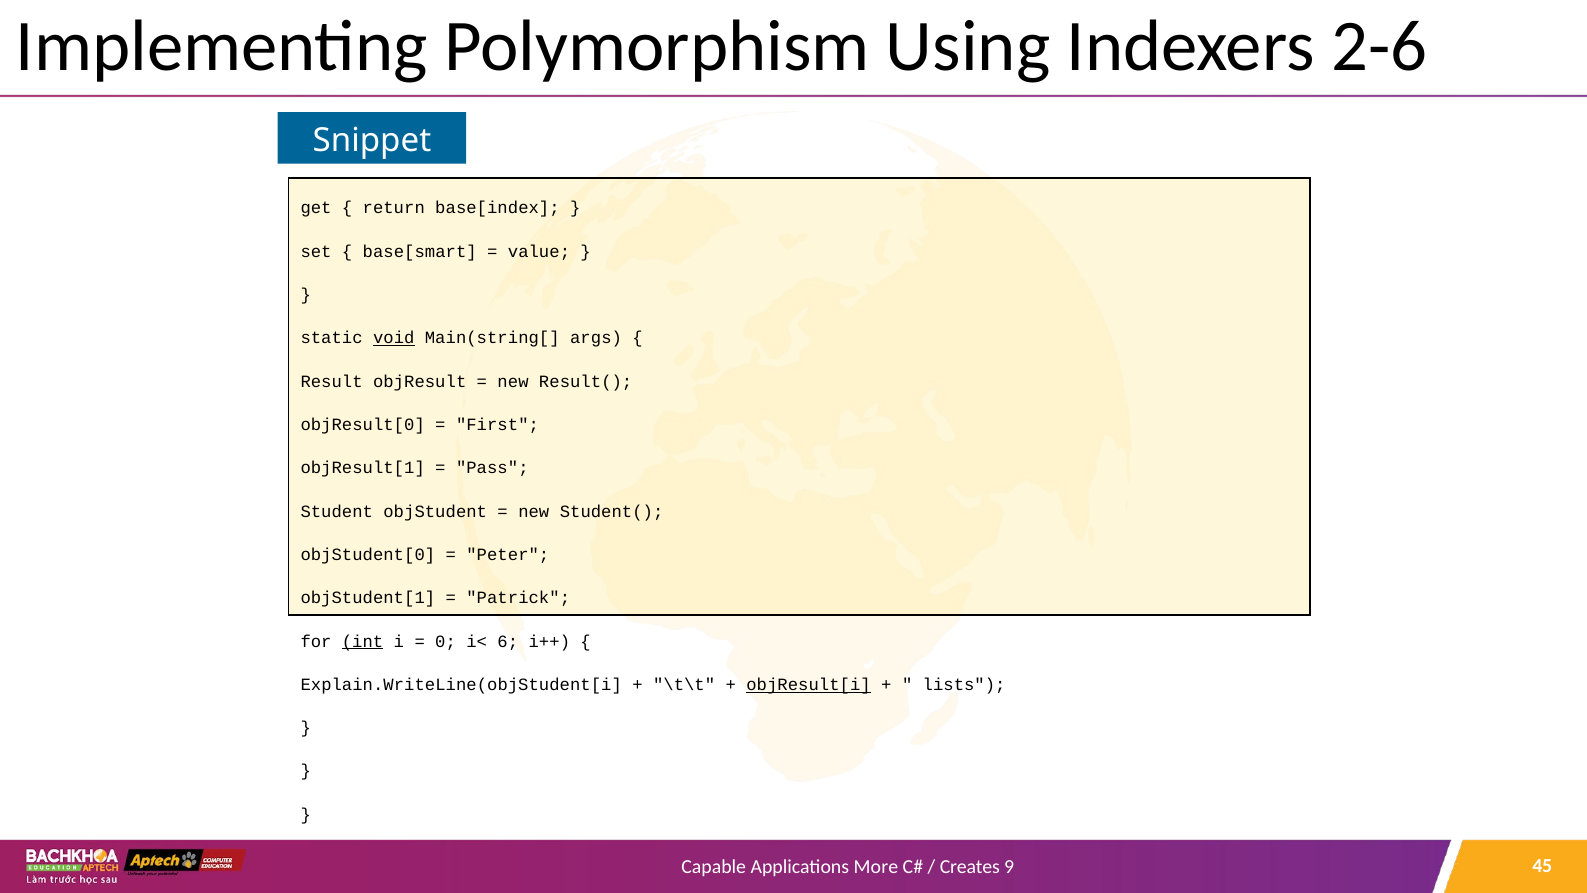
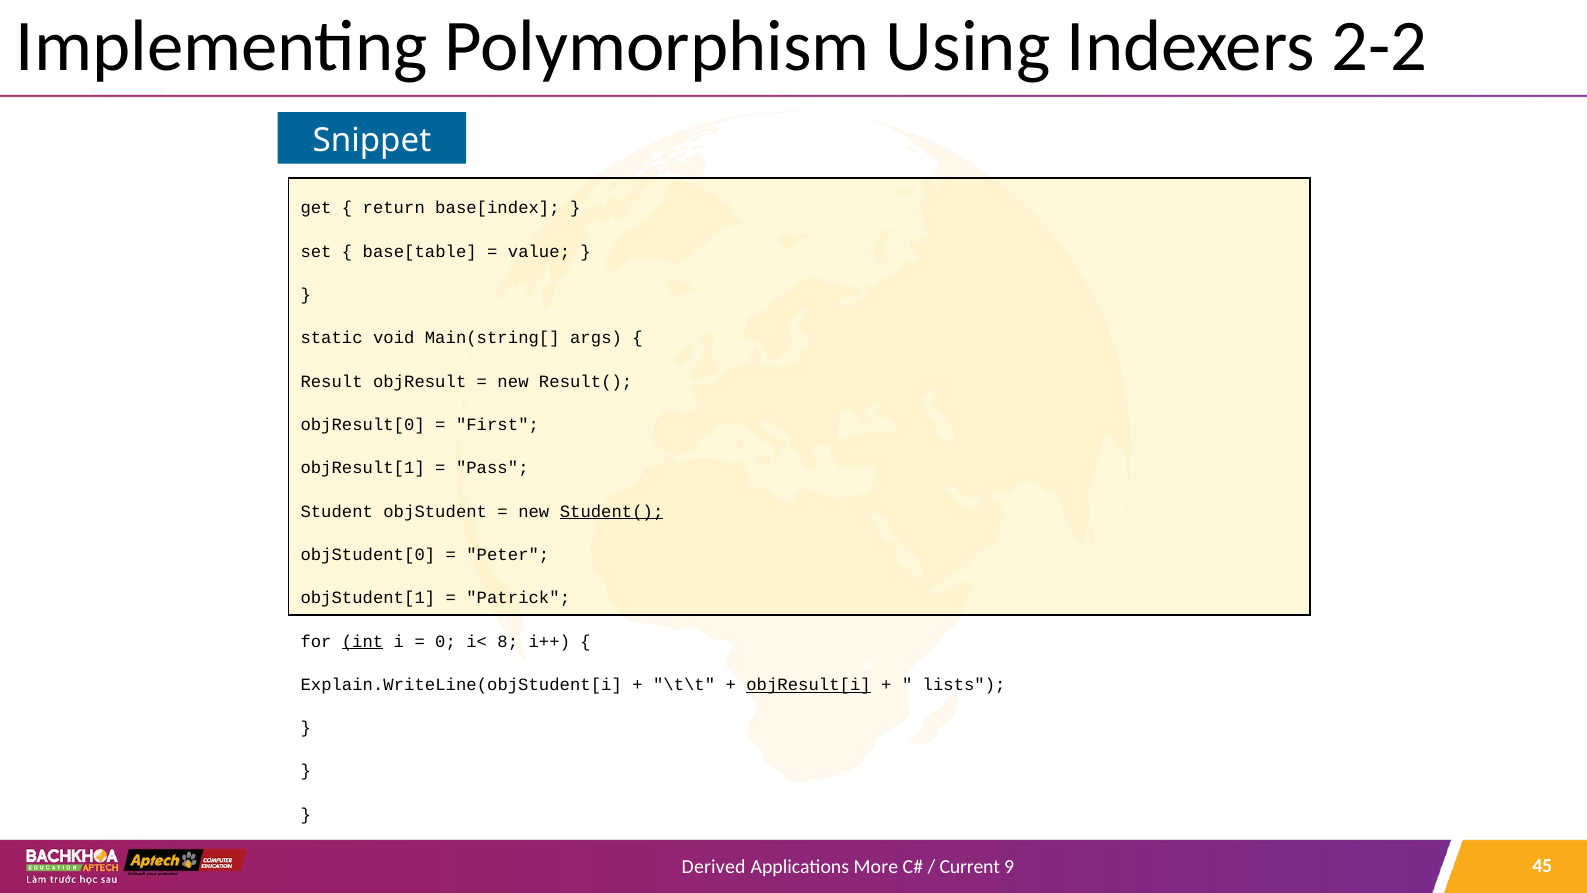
2-6: 2-6 -> 2-2 (1379, 47)
base[smart: base[smart -> base[table (420, 251)
void underline: present -> none (394, 338)
Student( underline: none -> present (612, 511)
6: 6 -> 8 (508, 641)
Capable: Capable -> Derived (714, 867)
Creates: Creates -> Current (970, 867)
